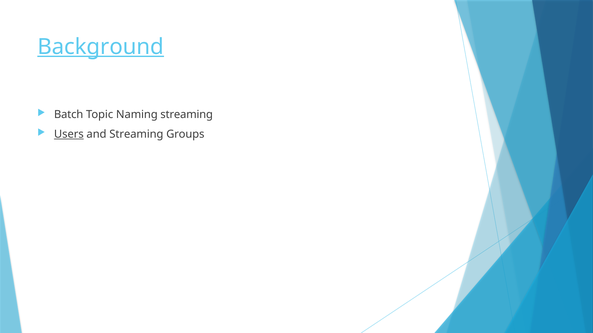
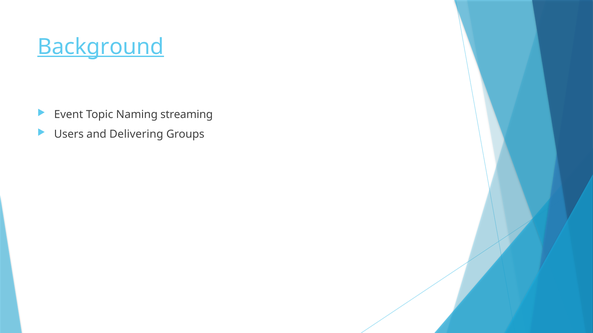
Batch: Batch -> Event (69, 115)
Users underline: present -> none (69, 134)
and Streaming: Streaming -> Delivering (136, 134)
